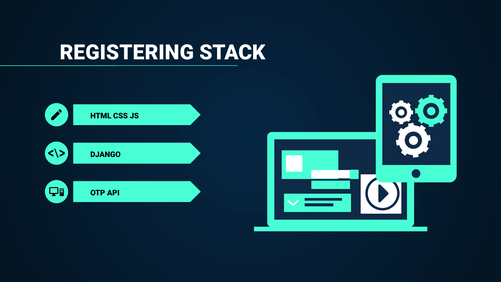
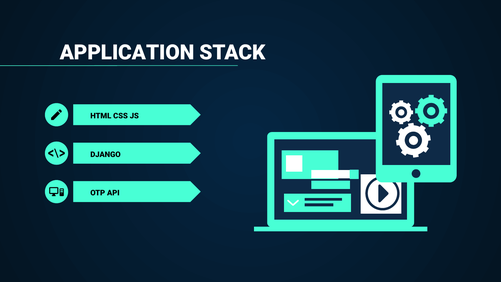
REGISTERING: REGISTERING -> APPLICATION (127, 52)
